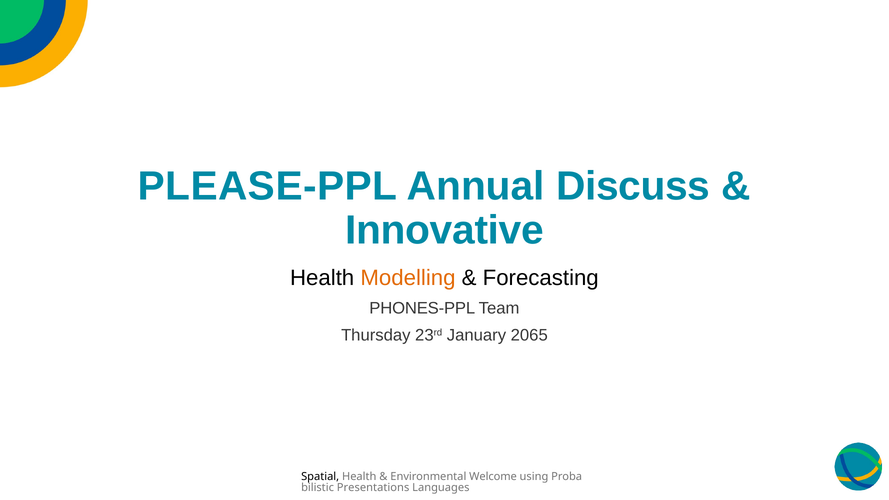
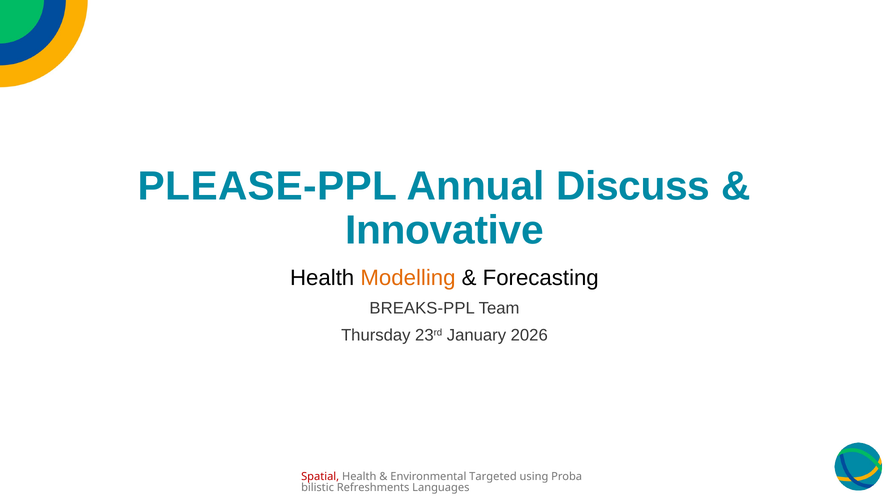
PHONES-PPL: PHONES-PPL -> BREAKS-PPL (422, 308)
2065: 2065 -> 2026 (529, 335)
Spatial colour: black -> red (320, 477)
Welcome: Welcome -> Targeted (493, 477)
Presentations: Presentations -> Refreshments (373, 488)
